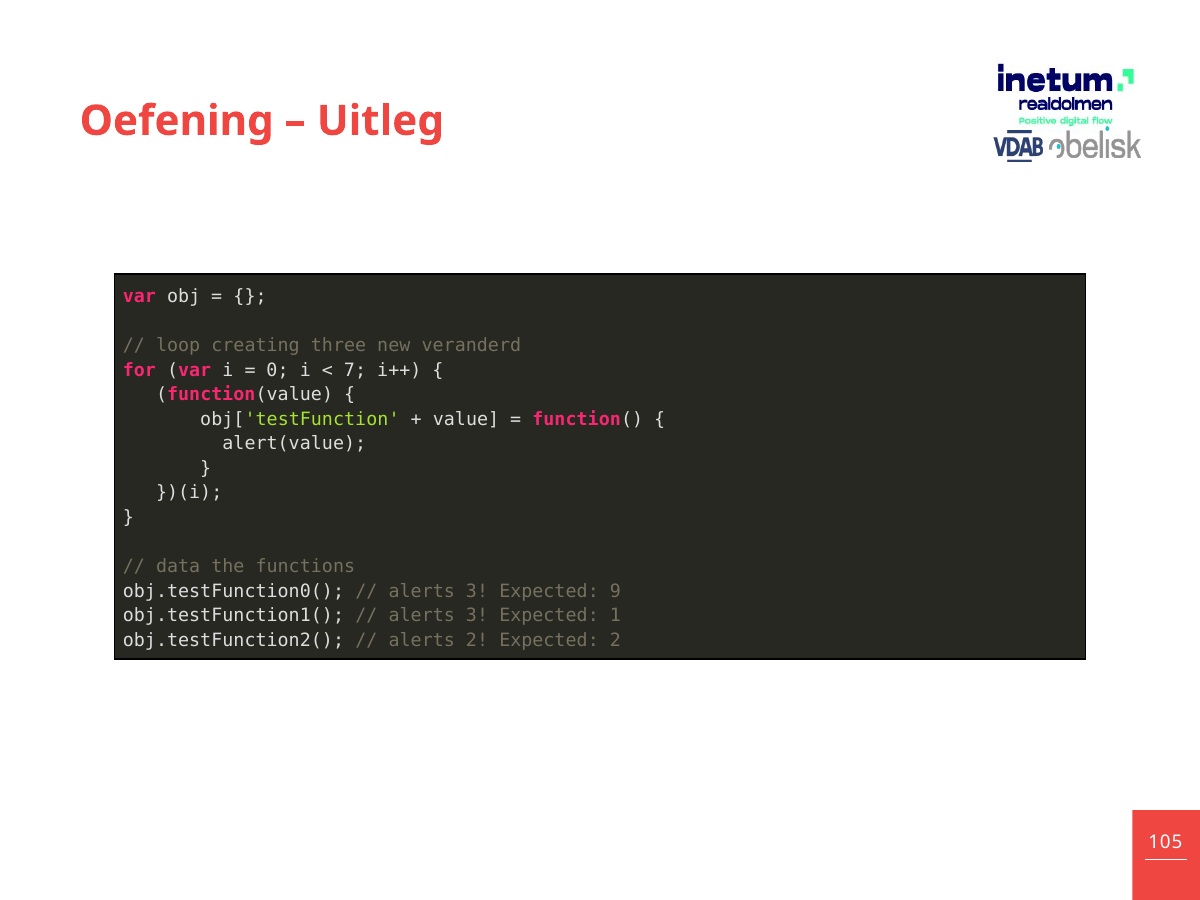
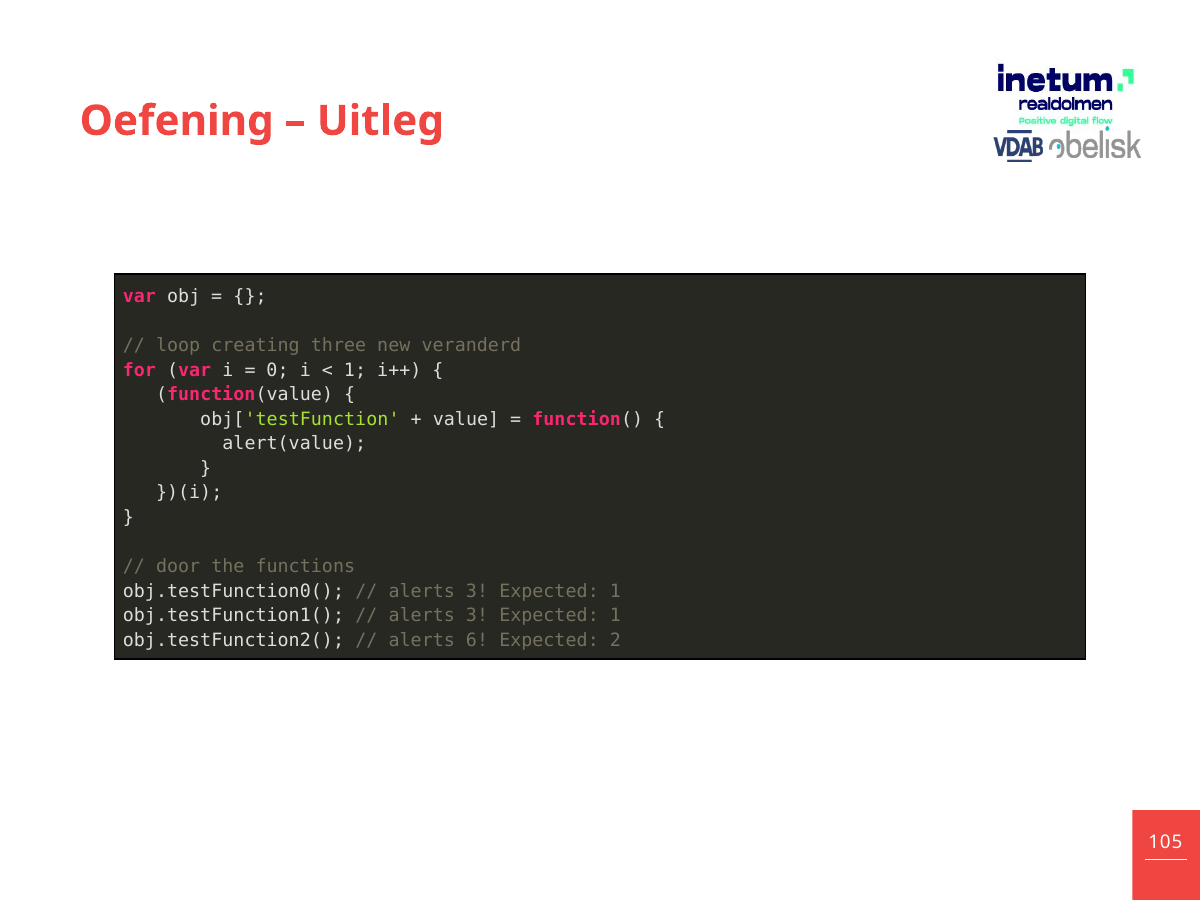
7: 7 -> 1 (355, 370)
data: data -> door (178, 567)
9: 9 -> 1 (615, 591)
alerts 2: 2 -> 6 (477, 640)
